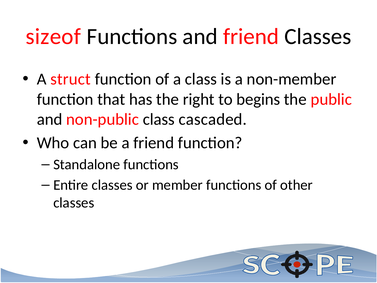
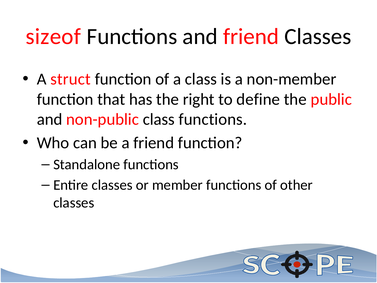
begins: begins -> define (258, 99)
class cascaded: cascaded -> functions (213, 119)
